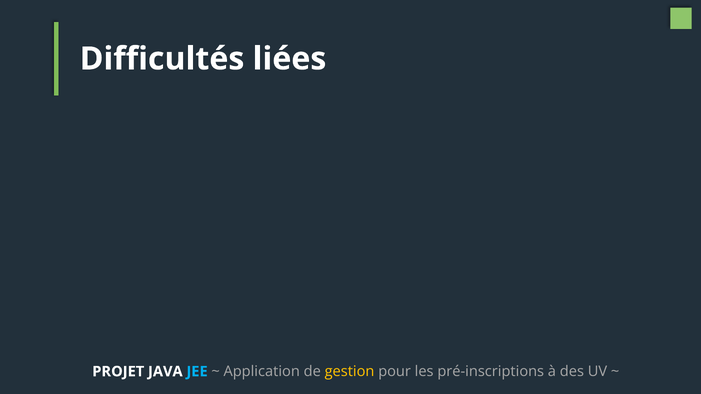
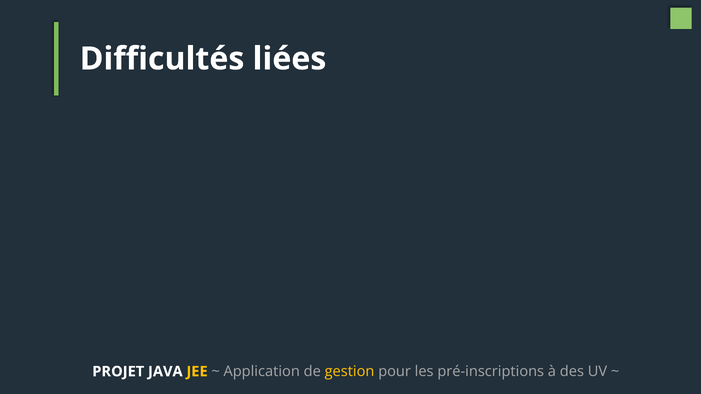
JEE colour: light blue -> yellow (197, 372)
